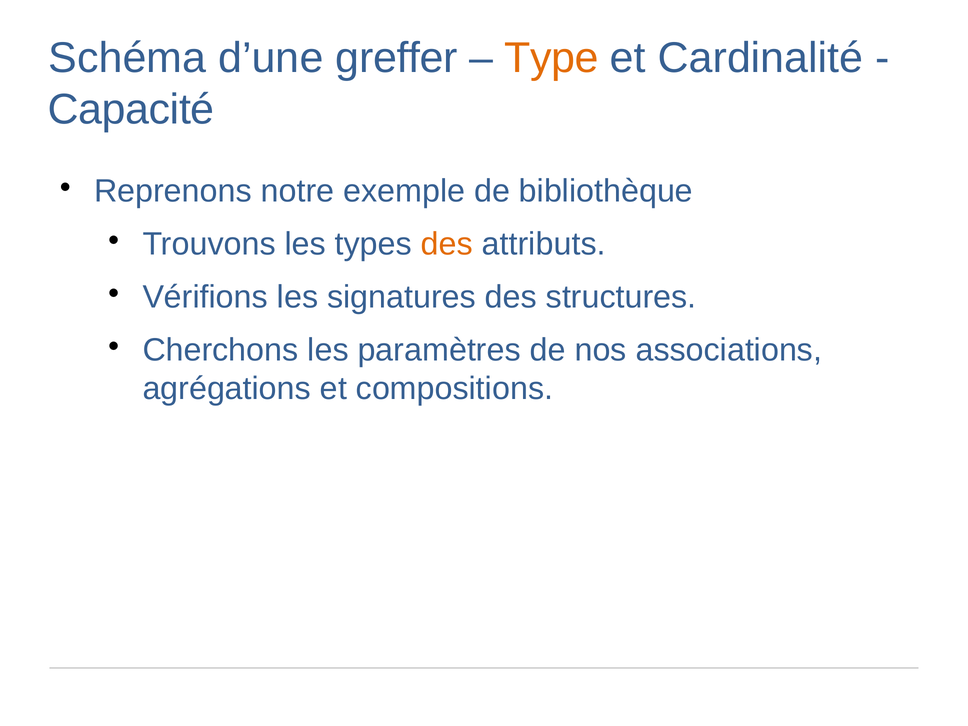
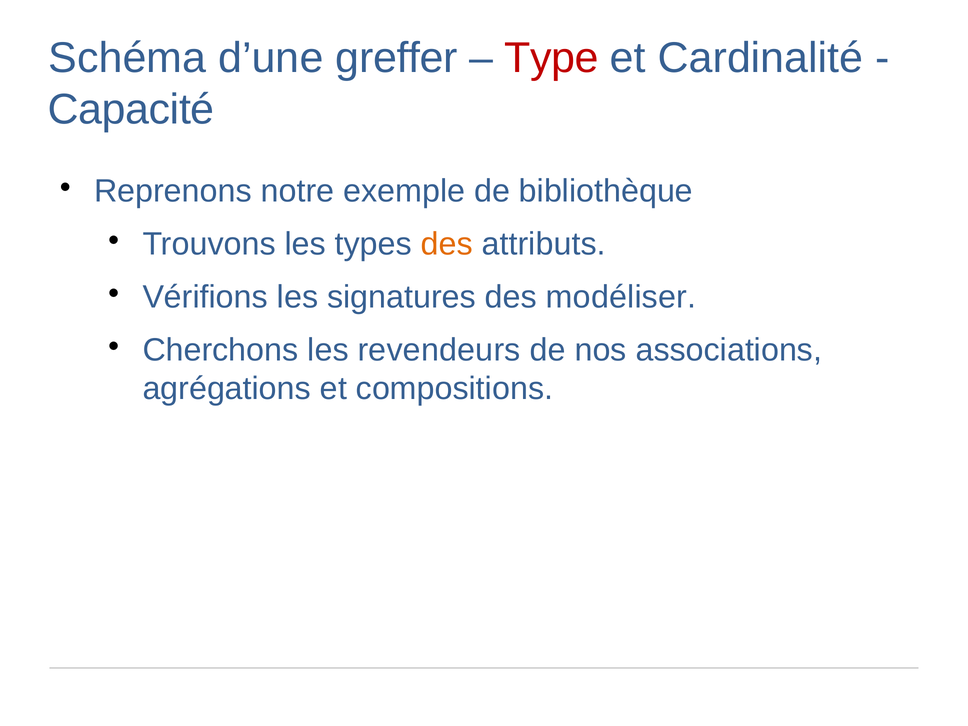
Type colour: orange -> red (551, 58)
structures: structures -> modéliser (621, 297)
paramètres: paramètres -> revendeurs (439, 350)
